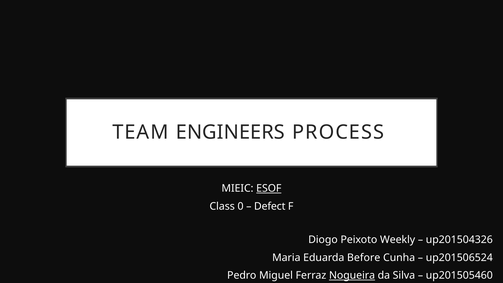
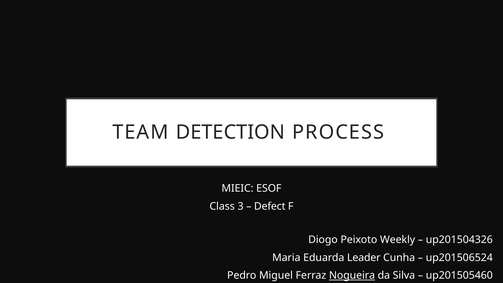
ENGINEERS: ENGINEERS -> DETECTION (230, 132)
ESOF underline: present -> none (269, 188)
0: 0 -> 3 (240, 206)
Before: Before -> Leader (364, 257)
